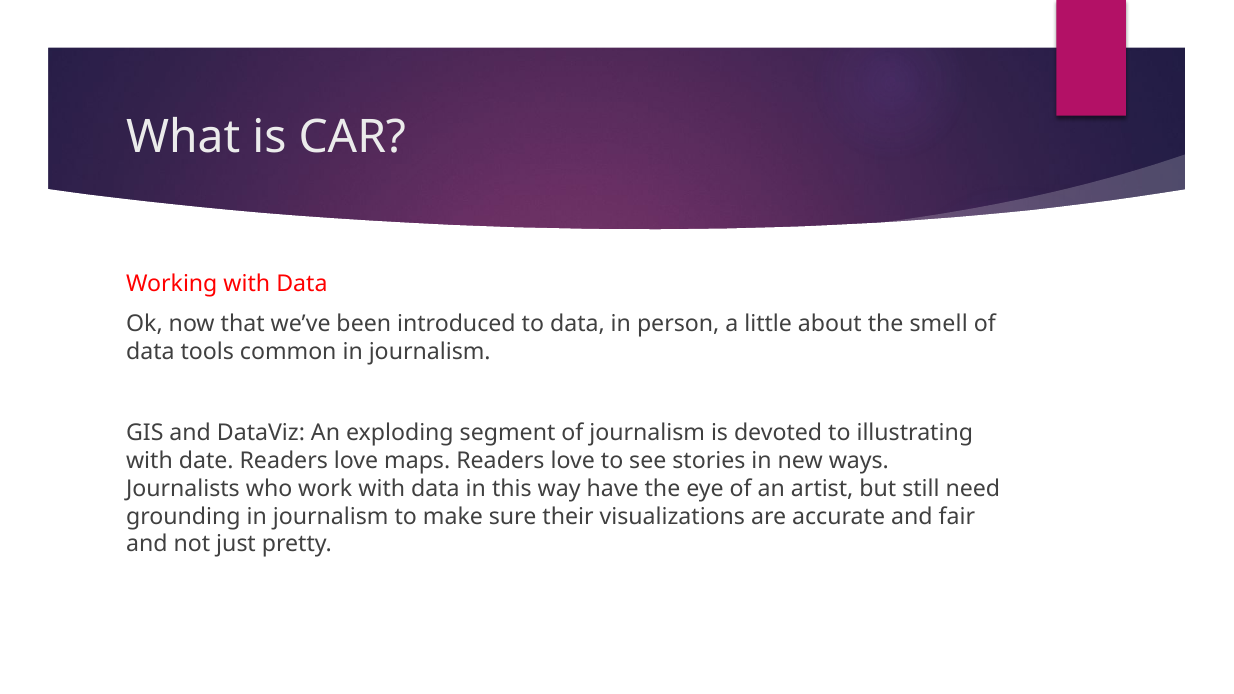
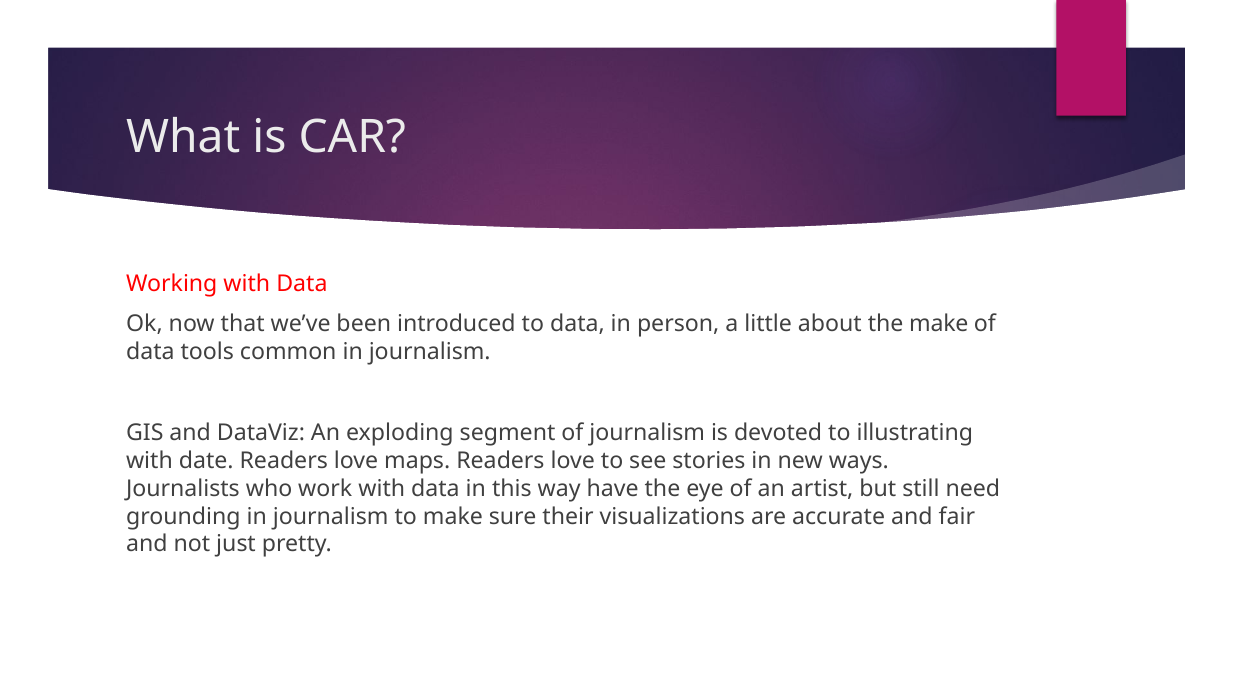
the smell: smell -> make (939, 324)
